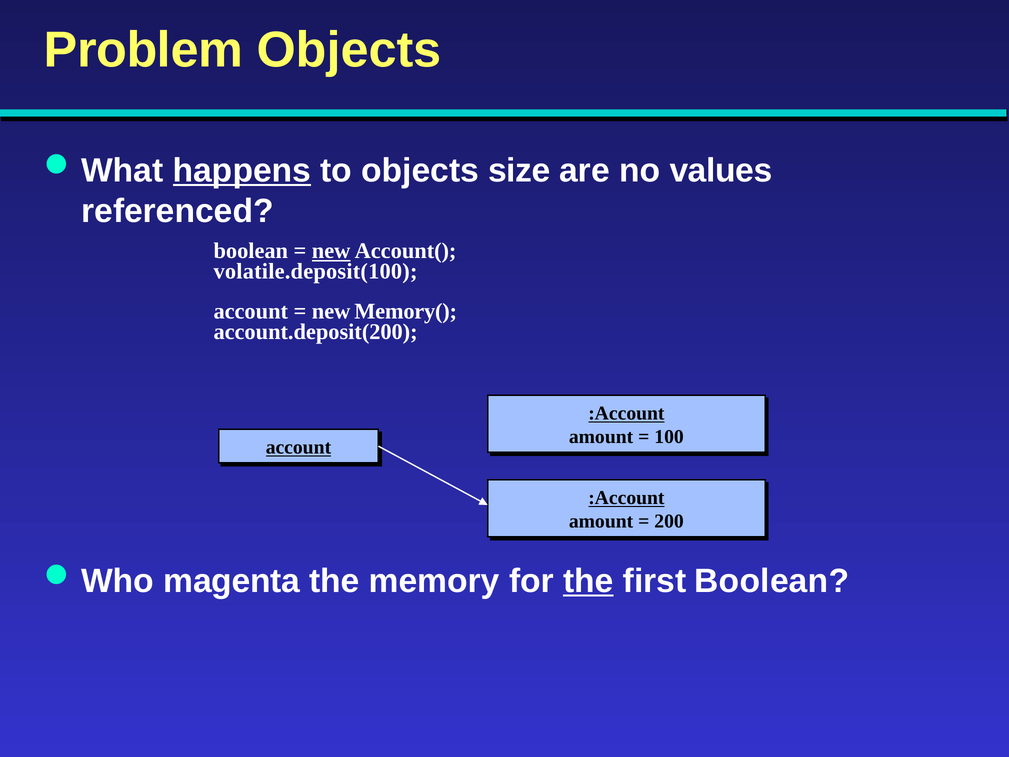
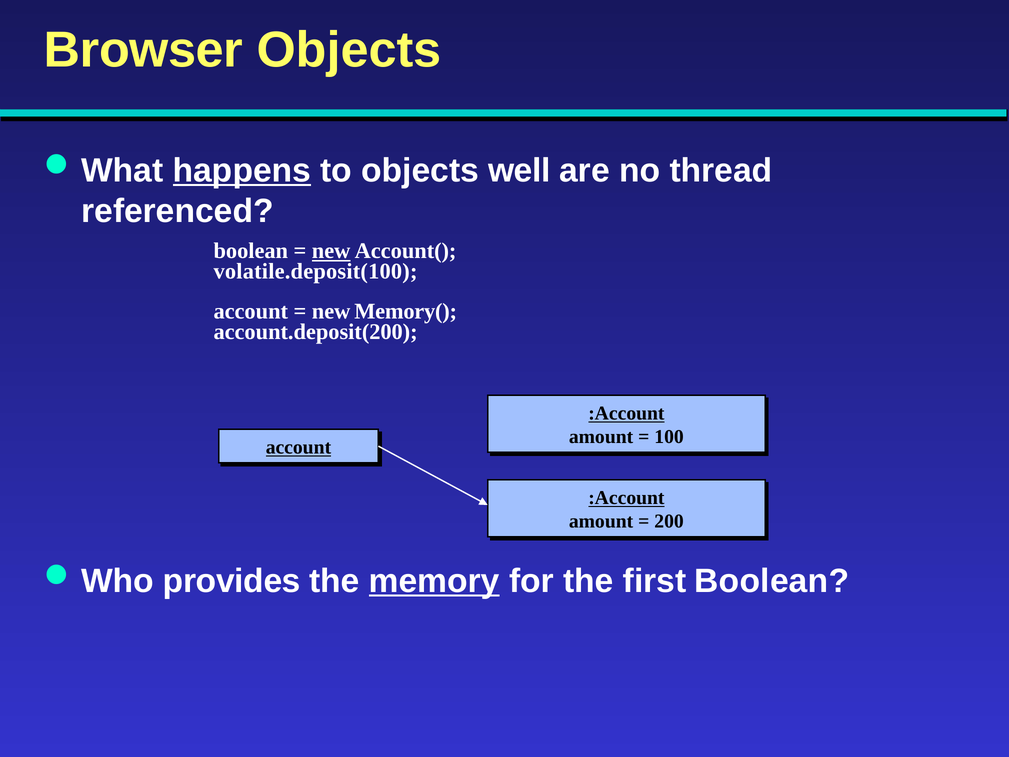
Problem: Problem -> Browser (143, 50)
size: size -> well (519, 171)
values: values -> thread (721, 171)
magenta: magenta -> provides (232, 581)
memory underline: none -> present (434, 581)
the underline: present -> none (588, 581)
